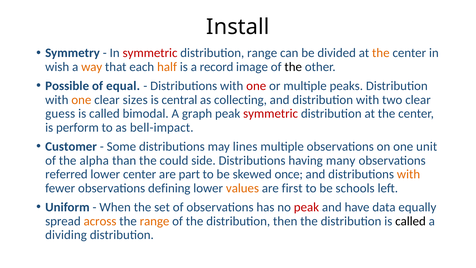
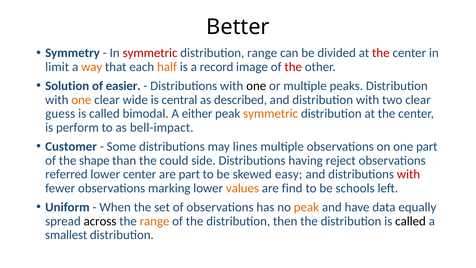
Install: Install -> Better (238, 27)
the colour: orange -> red (381, 53)
wish: wish -> limit (57, 67)
the colour: black -> red (293, 67)
Possible: Possible -> Solution (67, 86)
equal: equal -> easier (123, 86)
one colour: red -> black (256, 86)
sizes: sizes -> wide (135, 100)
collecting: collecting -> described (241, 100)
graph: graph -> either (197, 114)
symmetric colour: red -> orange (271, 114)
one unit: unit -> part (427, 146)
alpha: alpha -> shape (94, 160)
many: many -> reject (341, 160)
once: once -> easy (289, 174)
with colour: orange -> red (409, 174)
defining: defining -> marking (169, 188)
first: first -> find (292, 188)
peak colour: red -> orange (306, 207)
across colour: orange -> black (100, 221)
dividing: dividing -> smallest (66, 235)
